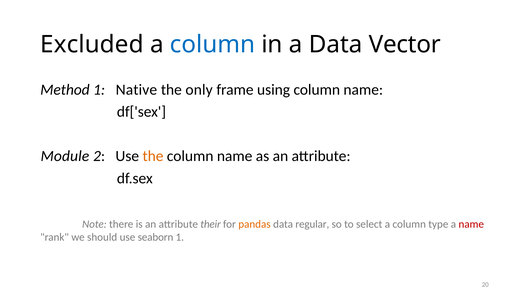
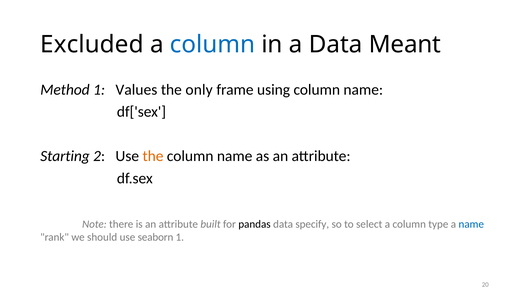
Vector: Vector -> Meant (405, 44)
Native: Native -> Values (136, 89)
Module: Module -> Starting (65, 156)
their: their -> built (211, 224)
pandas colour: orange -> black (255, 224)
regular: regular -> specify (312, 224)
name colour: red -> blue (471, 224)
